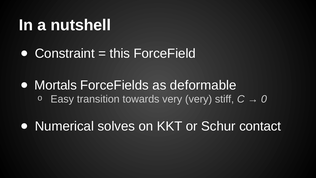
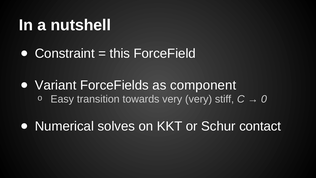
Mortals: Mortals -> Variant (56, 85)
deformable: deformable -> component (203, 85)
